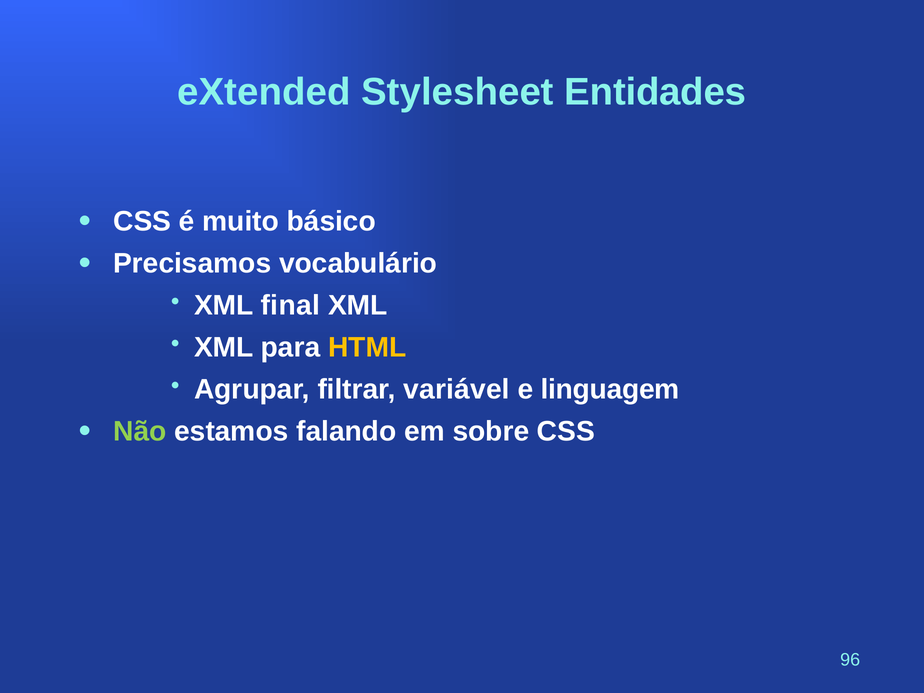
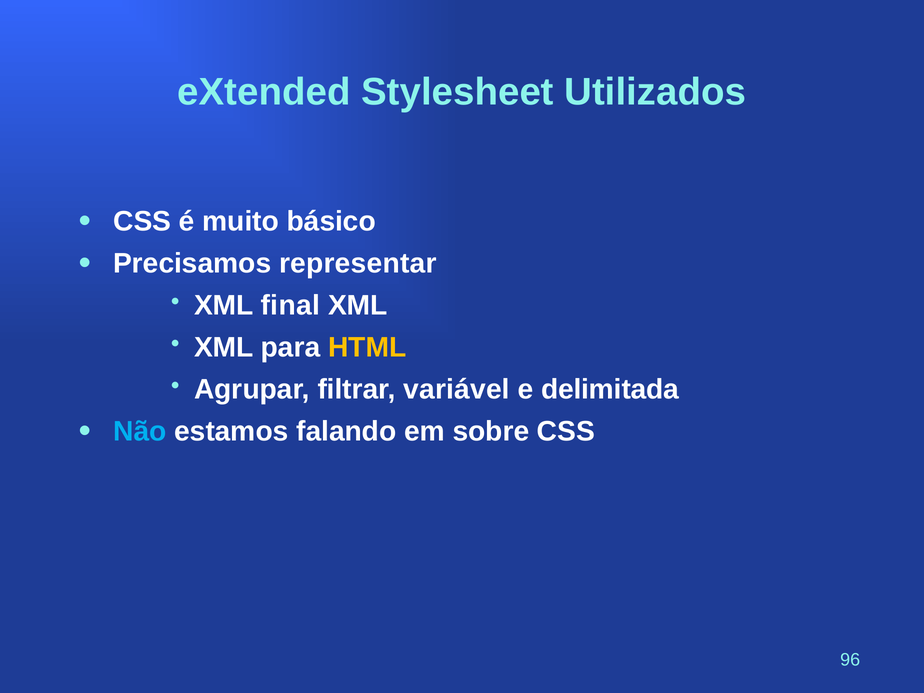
Entidades: Entidades -> Utilizados (655, 92)
vocabulário: vocabulário -> representar (358, 263)
linguagem: linguagem -> delimitada (610, 389)
Não colour: light green -> light blue (140, 432)
